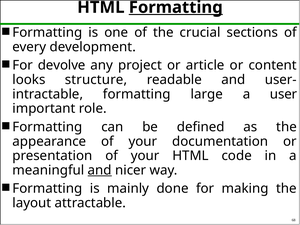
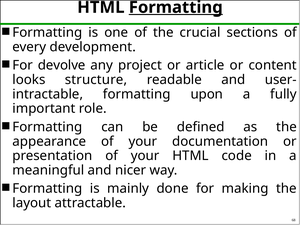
large: large -> upon (207, 94)
user: user -> fully (283, 94)
and underline: present -> none (100, 170)
